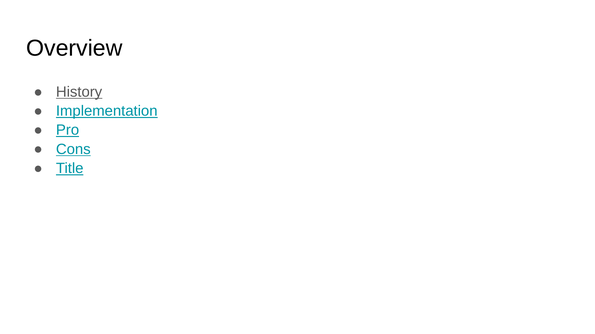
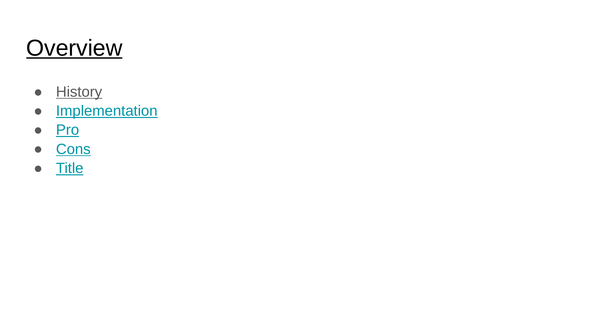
Overview underline: none -> present (74, 48)
